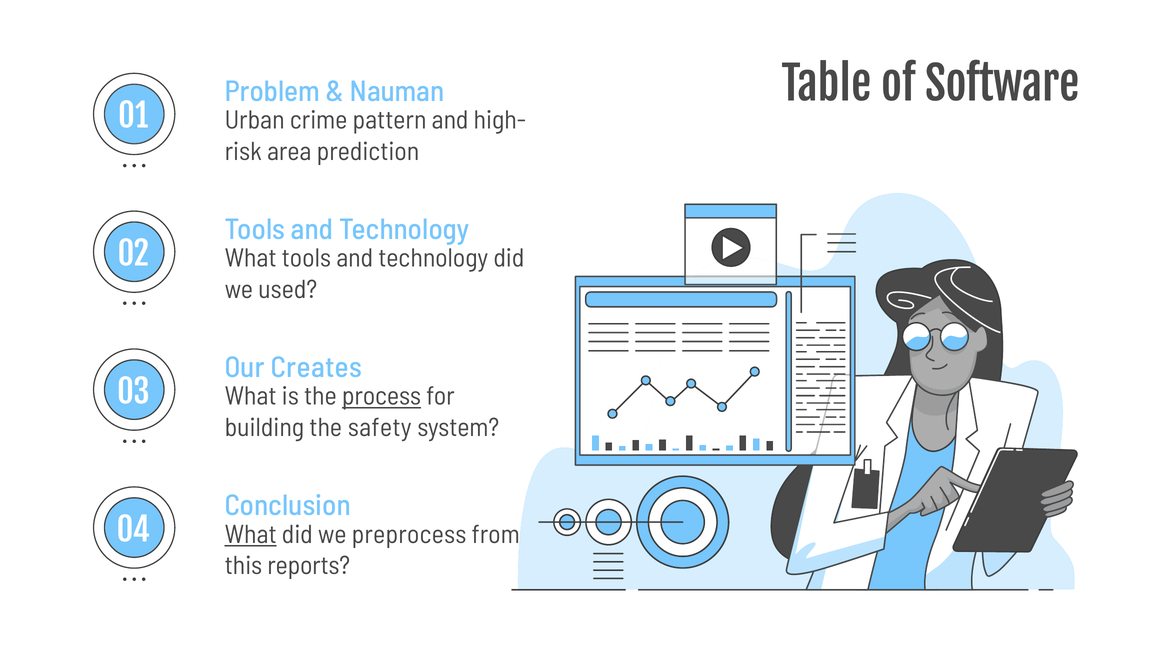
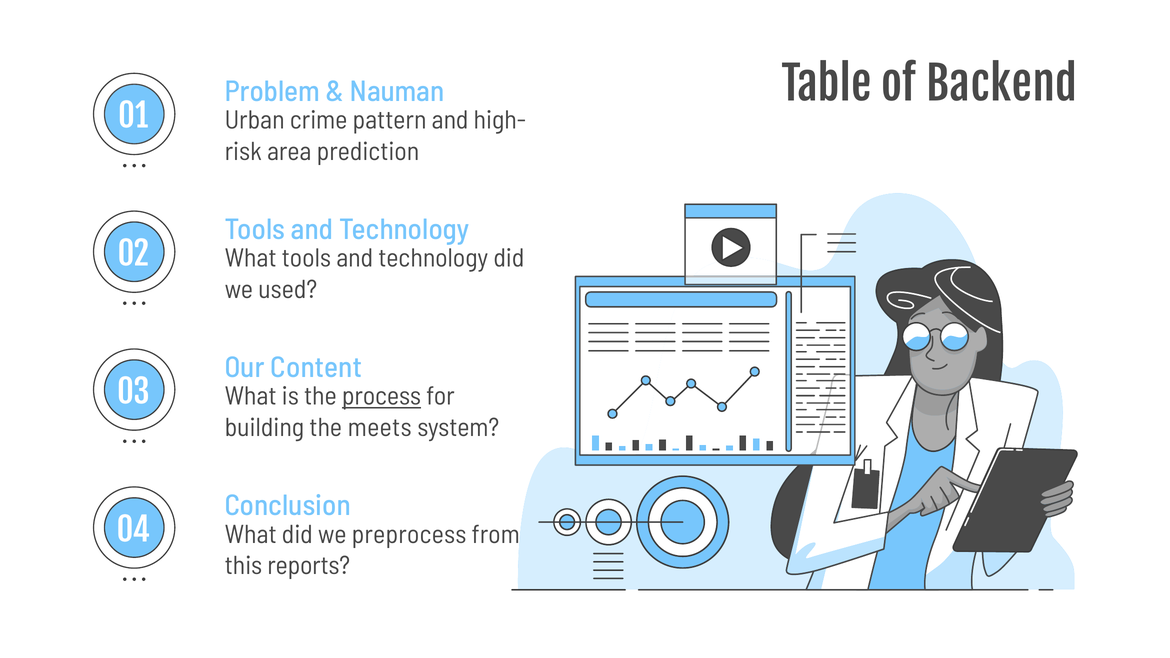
Software: Software -> Backend (1002, 86)
Creates: Creates -> Content (316, 368)
safety: safety -> meets (380, 428)
What underline: present -> none (251, 535)
